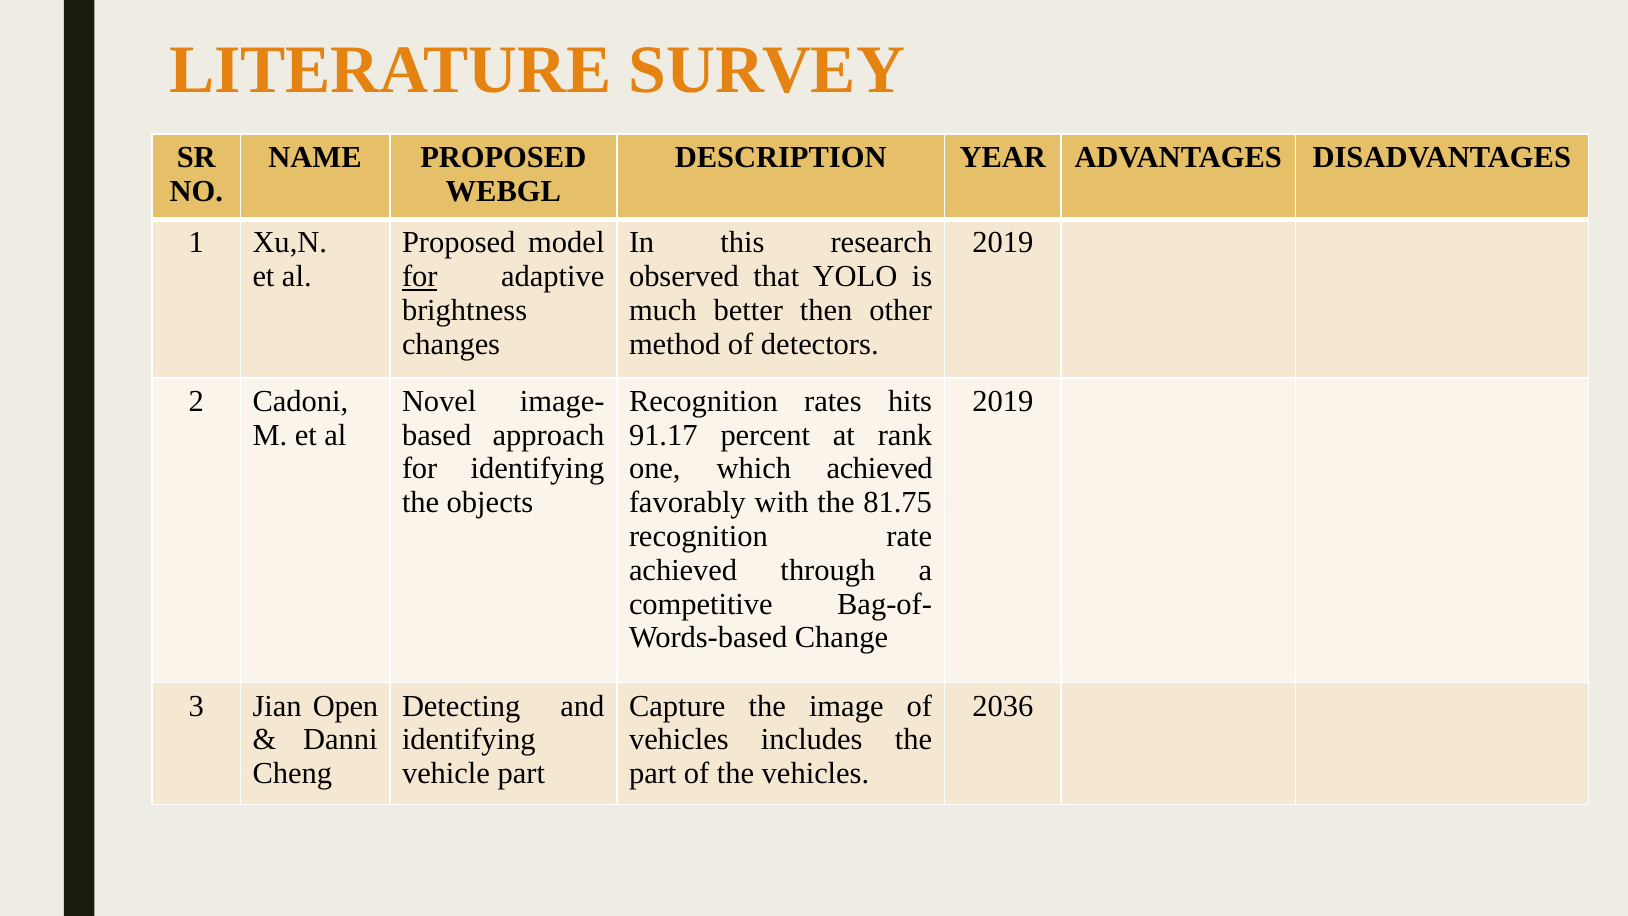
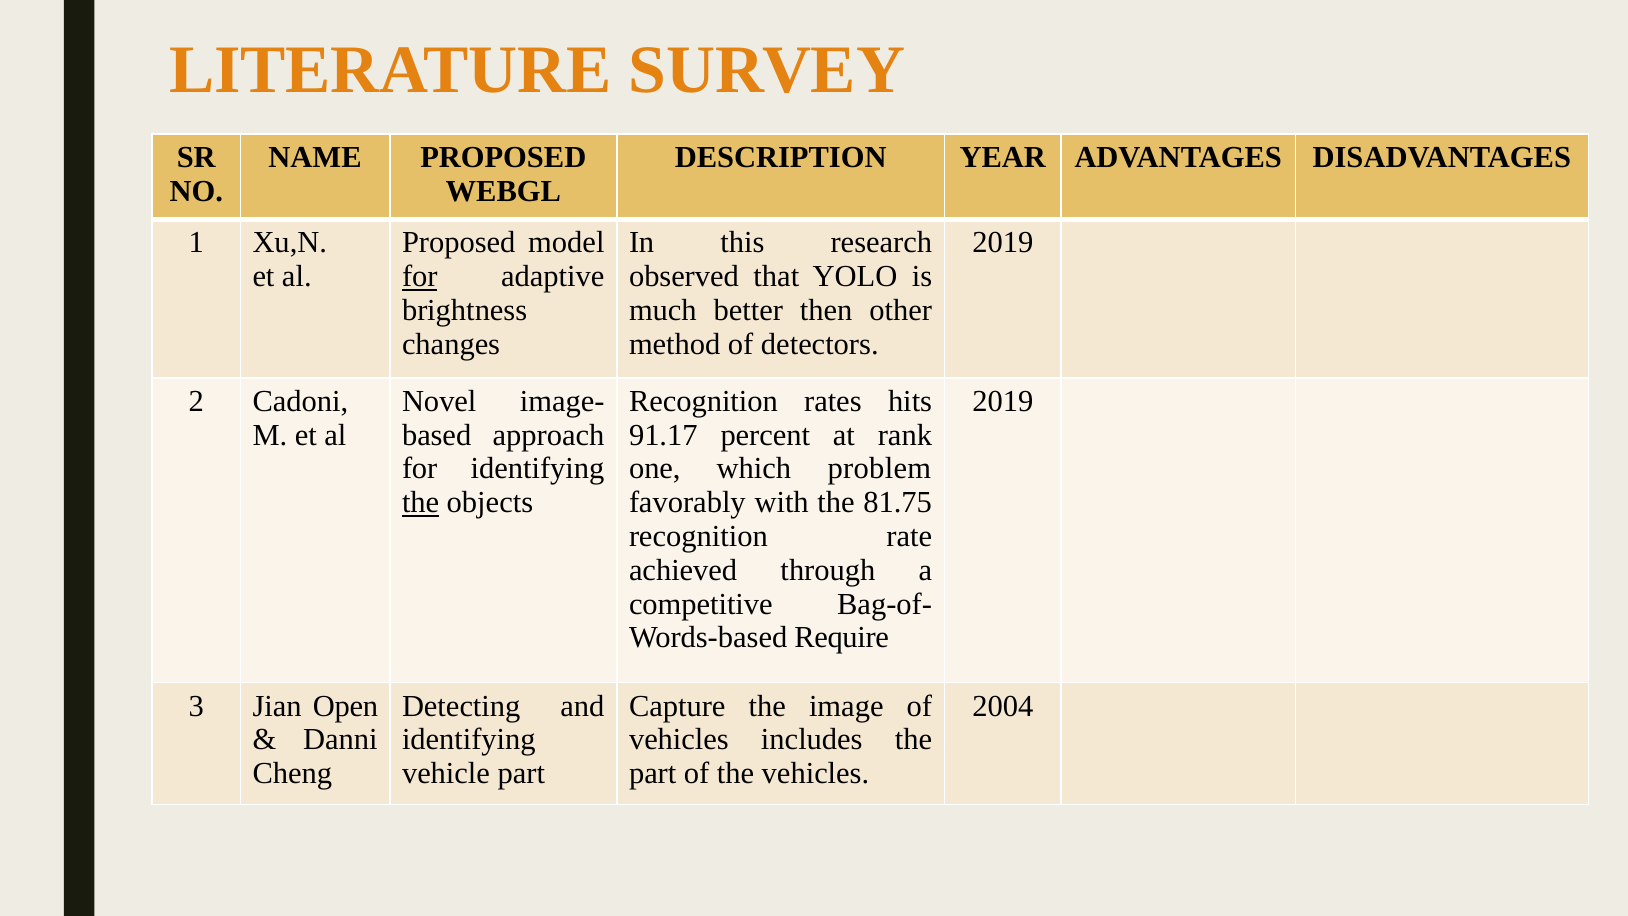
which achieved: achieved -> problem (879, 469)
the underline: none -> present (421, 502)
Change: Change -> Require (842, 638)
2036: 2036 -> 2004 (1003, 706)
